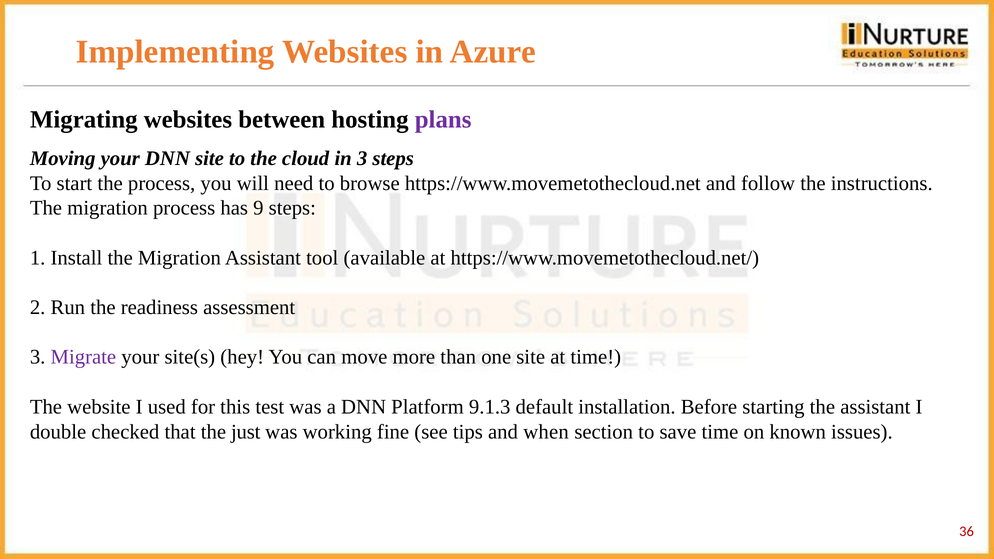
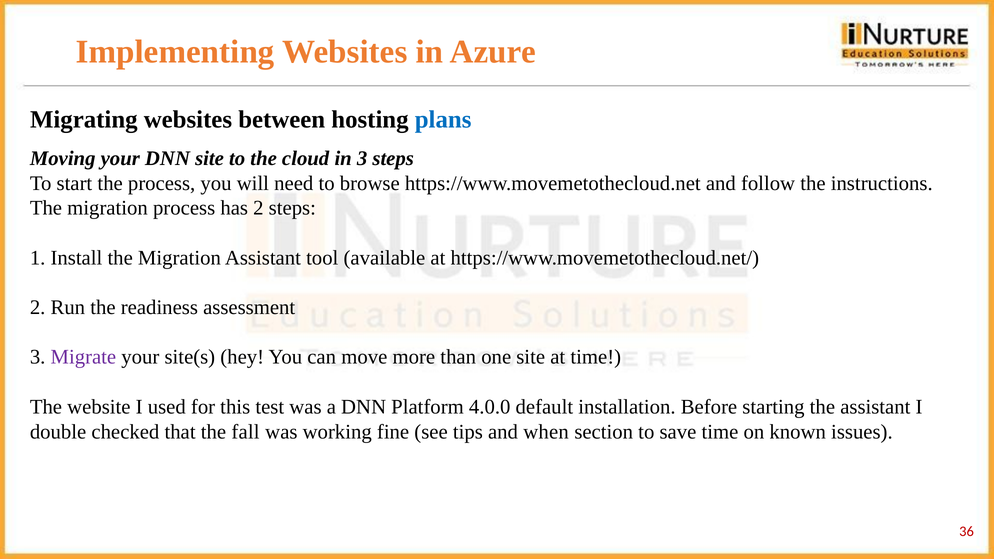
plans colour: purple -> blue (443, 120)
has 9: 9 -> 2 (258, 208)
9.1.3: 9.1.3 -> 4.0.0 (490, 407)
just: just -> fall (246, 432)
